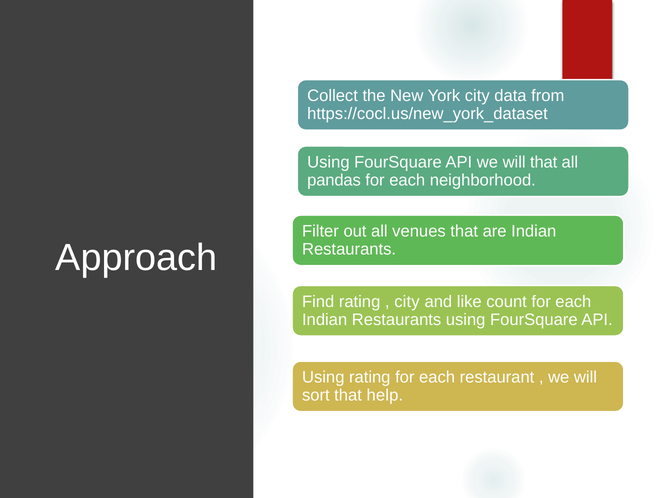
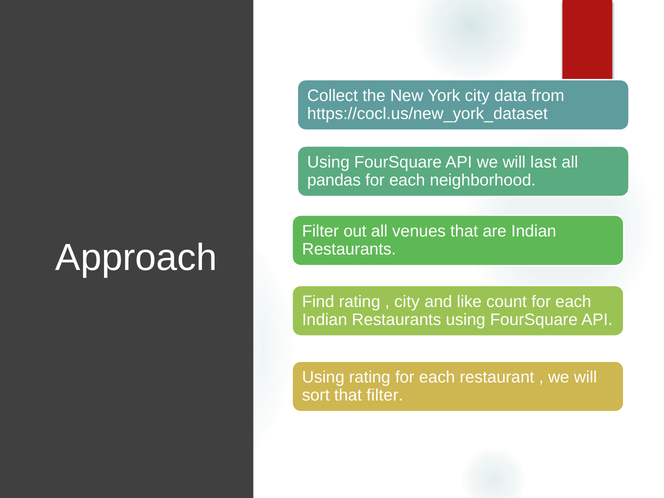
will that: that -> last (544, 162)
that help: help -> filter (385, 395)
